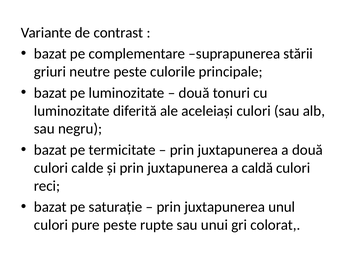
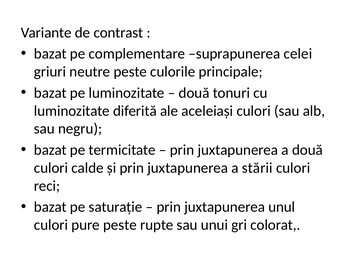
stării: stării -> celei (298, 54)
caldă: caldă -> stării (257, 168)
